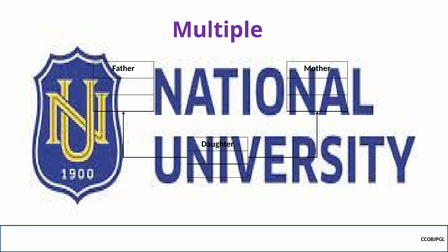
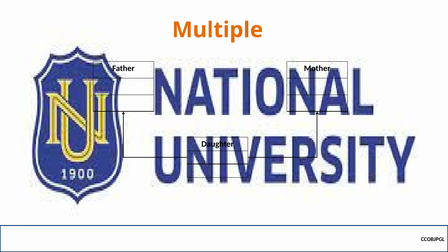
Multiple colour: purple -> orange (217, 30)
